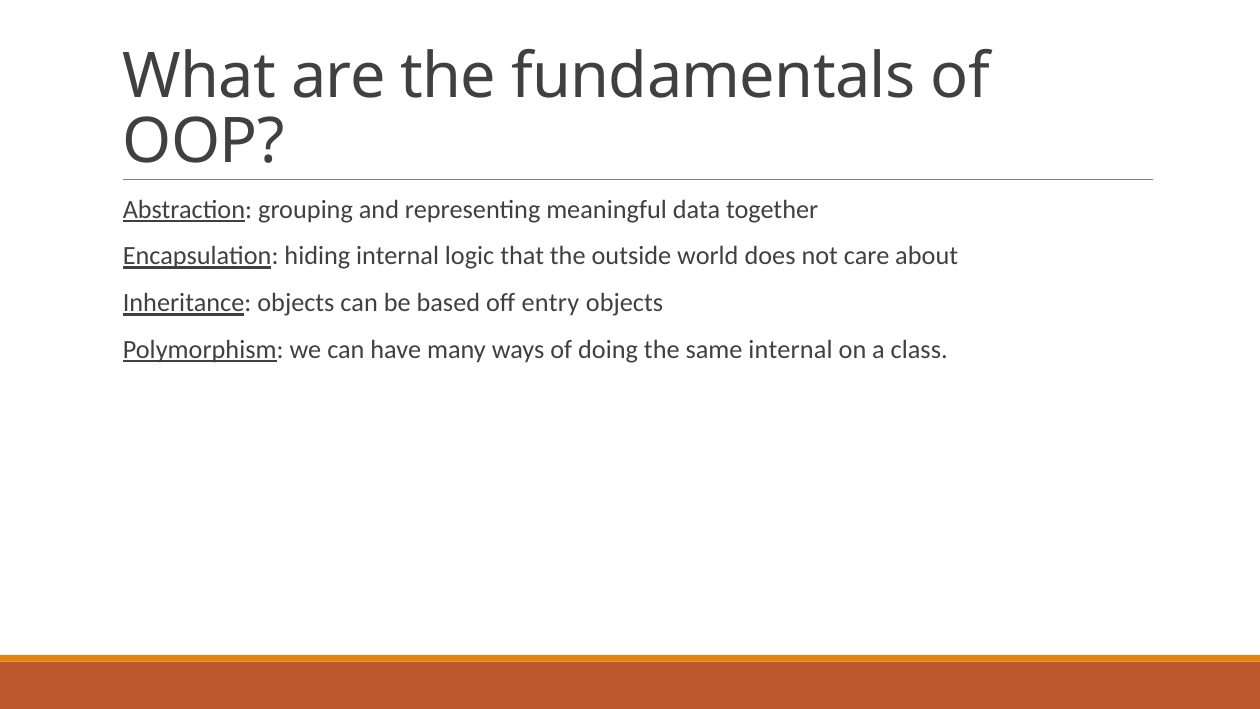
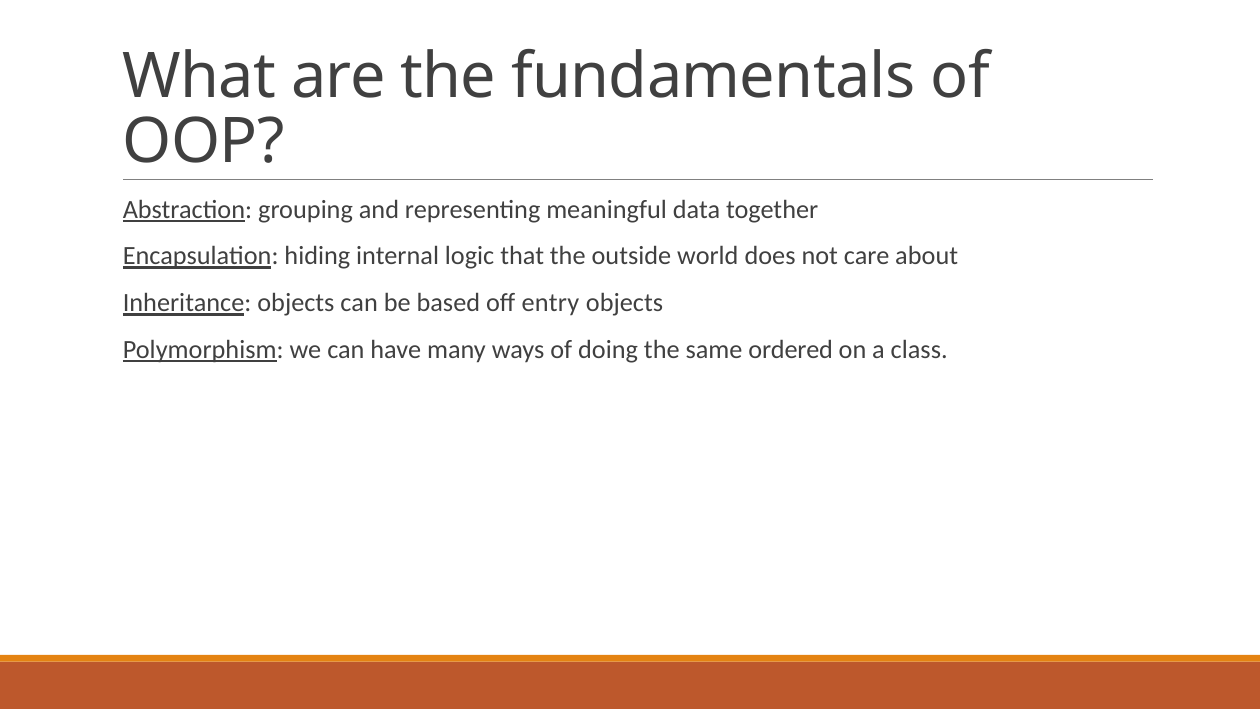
same internal: internal -> ordered (791, 350)
